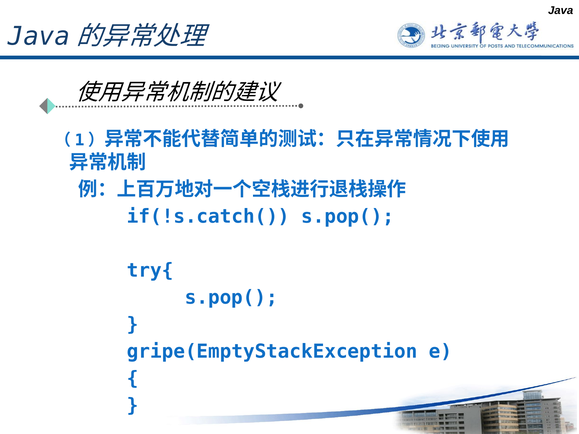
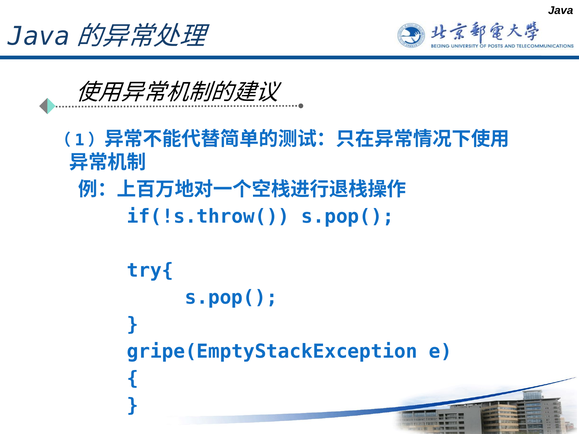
if(!s.catch(: if(!s.catch( -> if(!s.throw( (208, 216)
